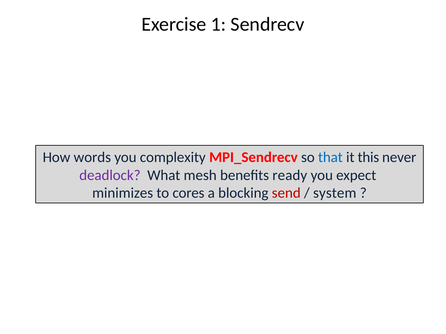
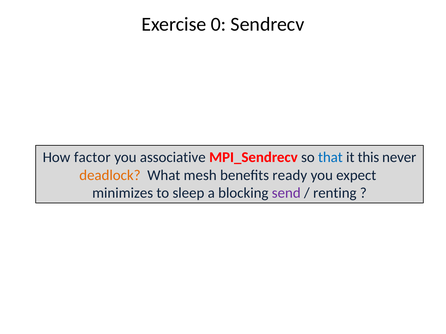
1: 1 -> 0 (218, 24)
words: words -> factor (92, 158)
complexity: complexity -> associative (173, 158)
deadlock colour: purple -> orange (110, 175)
cores: cores -> sleep (188, 193)
send colour: red -> purple (286, 193)
system: system -> renting (335, 193)
